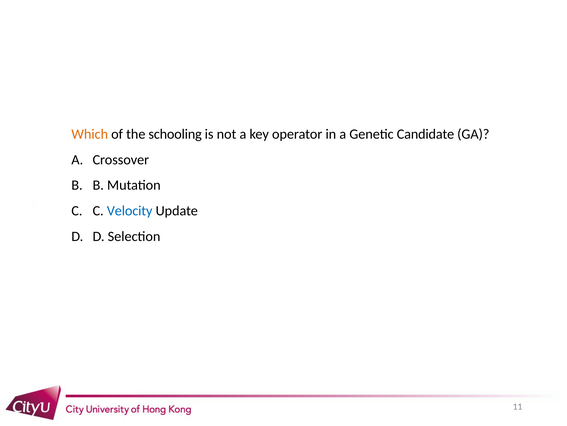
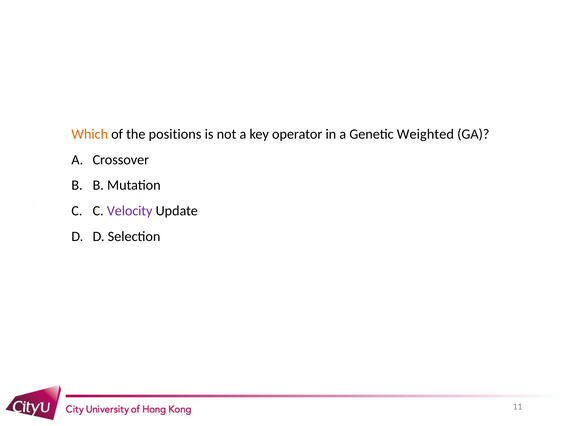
schooling: schooling -> positions (175, 134)
Candidate: Candidate -> Weighted (425, 134)
Velocity colour: blue -> purple (130, 210)
